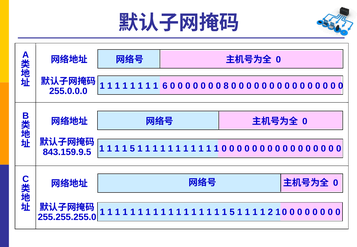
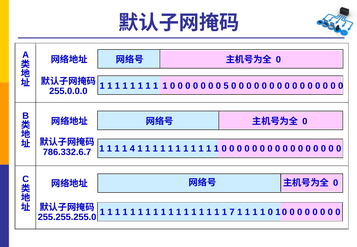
6: 6 -> 1 (165, 86)
8: 8 -> 5 (226, 86)
5: 5 -> 4 (132, 149)
843.159.9.5: 843.159.9.5 -> 786.332.6.7 (67, 152)
5: 5 -> 7 (232, 212)
2: 2 -> 0 (270, 212)
